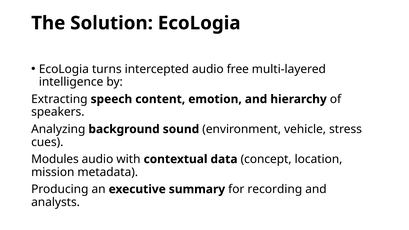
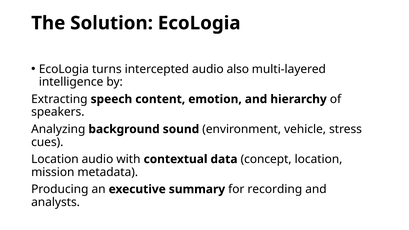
free: free -> also (238, 69)
Modules: Modules -> Location (55, 159)
